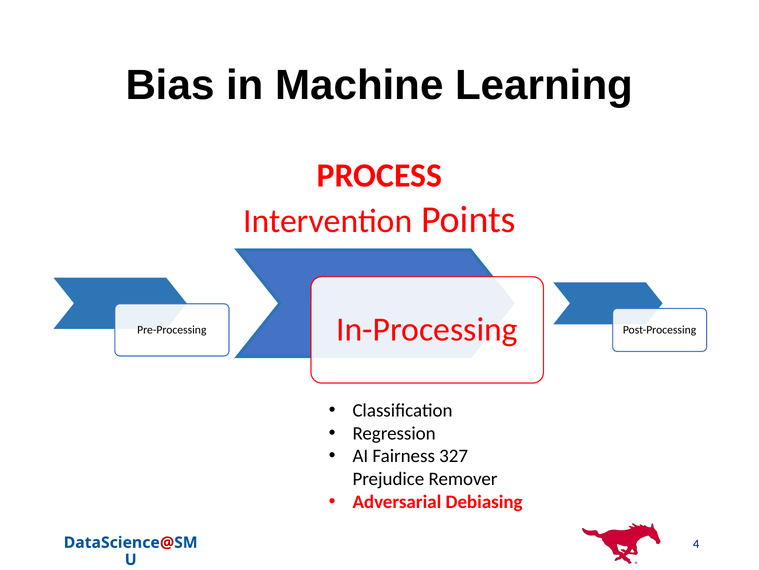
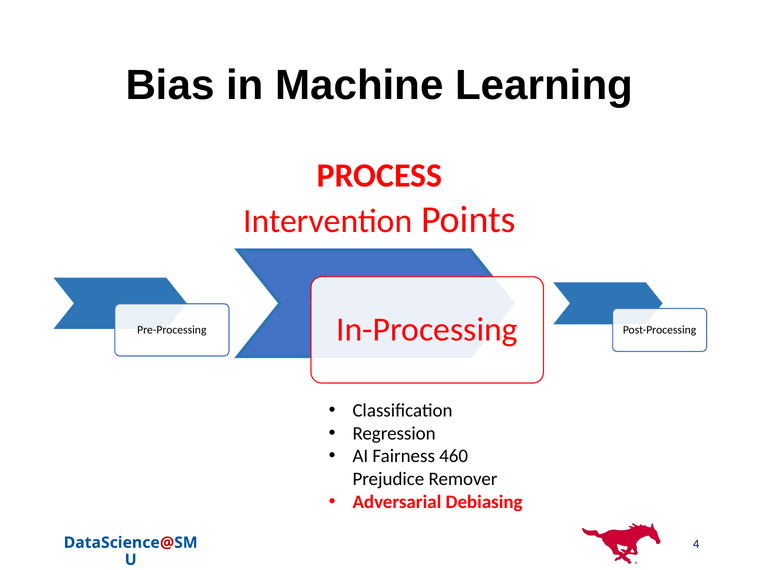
327: 327 -> 460 (454, 456)
